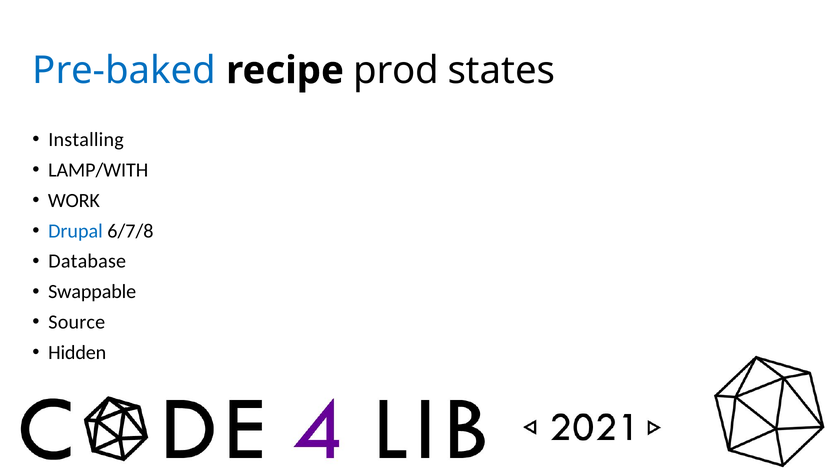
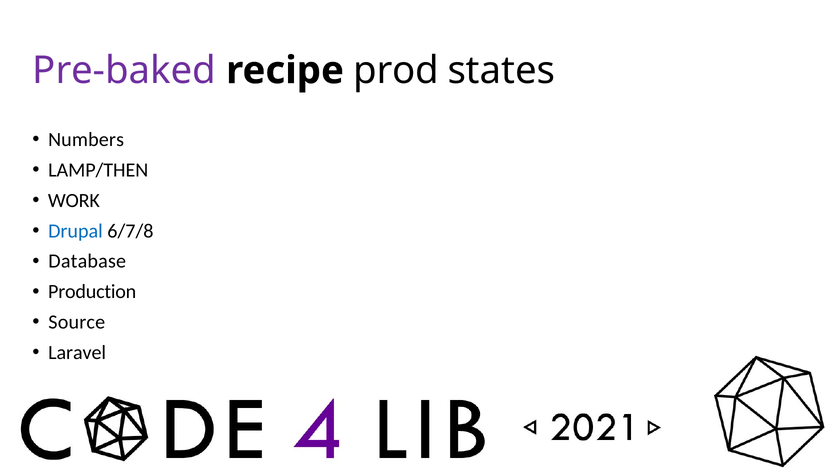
Pre-baked colour: blue -> purple (124, 70)
Installing: Installing -> Numbers (86, 140)
LAMP/WITH: LAMP/WITH -> LAMP/THEN (98, 170)
Swappable: Swappable -> Production (92, 292)
Hidden: Hidden -> Laravel (77, 353)
